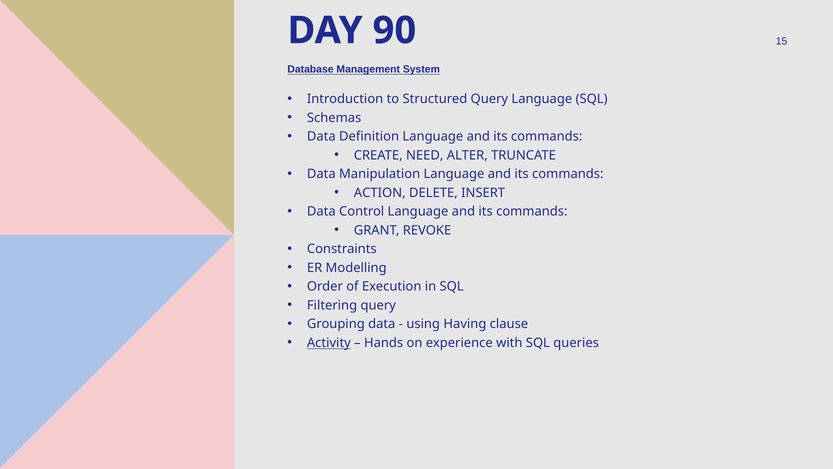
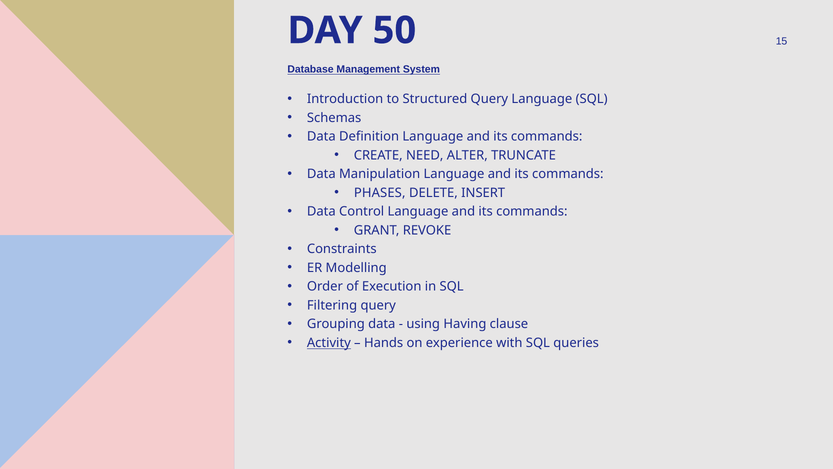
90: 90 -> 50 (394, 30)
ACTION: ACTION -> PHASES (380, 193)
